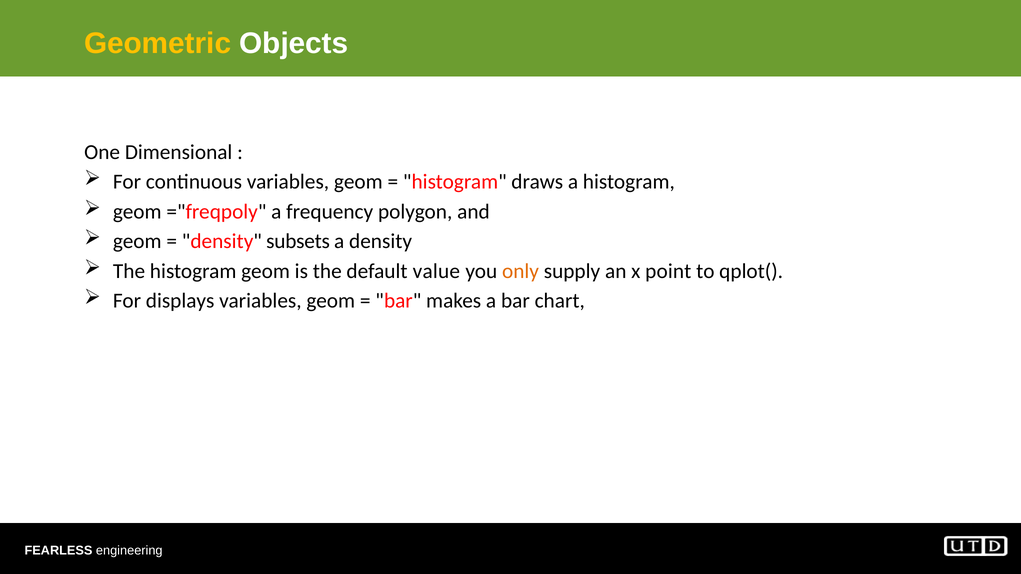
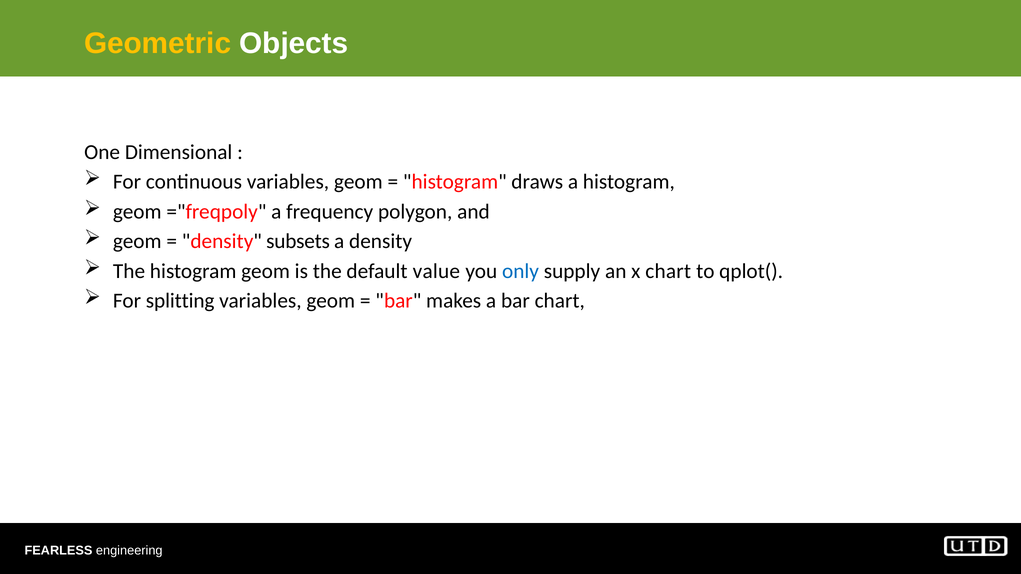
only colour: orange -> blue (521, 271)
x point: point -> chart (668, 271)
displays: displays -> splitting (180, 301)
